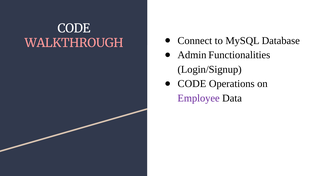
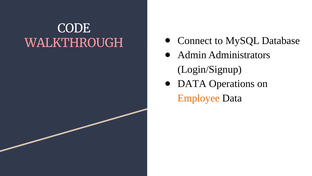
Functionalities: Functionalities -> Administrators (239, 55)
CODE: CODE -> DATA (192, 84)
Employee colour: purple -> orange (199, 98)
